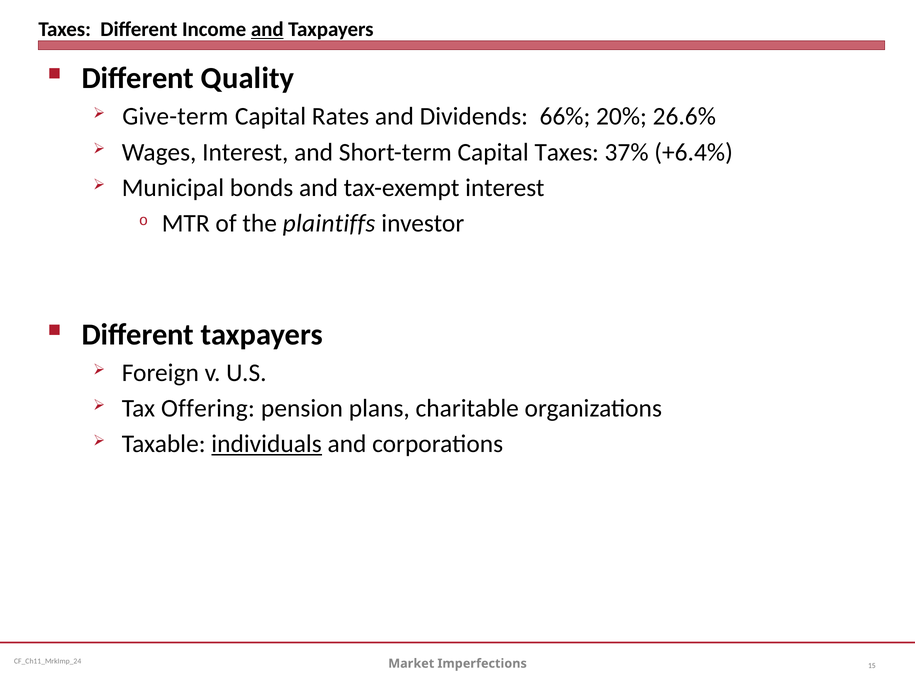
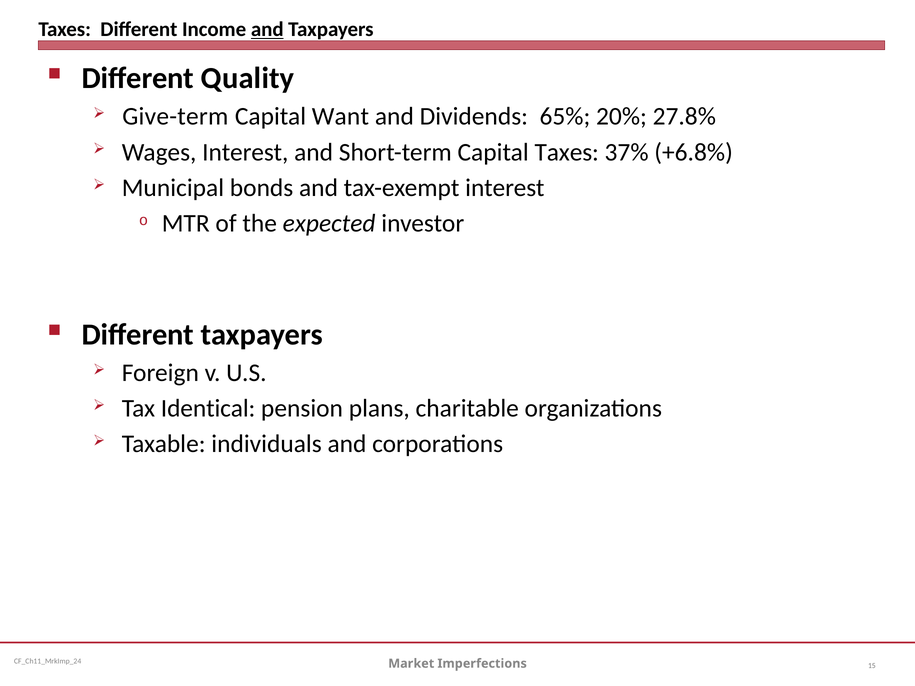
Rates: Rates -> Want (340, 117)
66%: 66% -> 65% (565, 117)
26.6%: 26.6% -> 27.8% (684, 117)
+6.4%: +6.4% -> +6.8% (694, 152)
plaintiffs: plaintiffs -> expected (329, 223)
Offering: Offering -> Identical (208, 408)
individuals underline: present -> none (267, 444)
